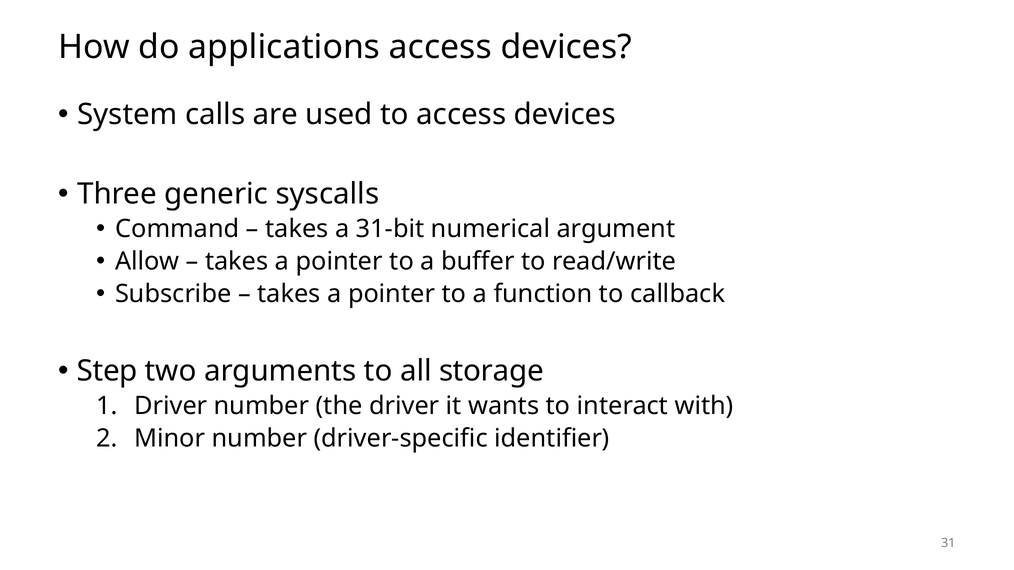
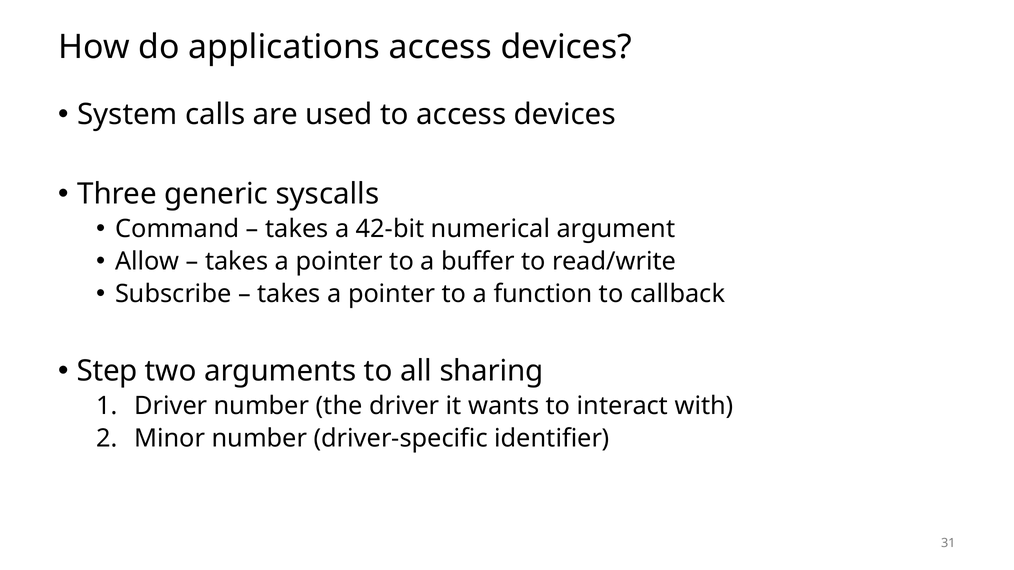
31-bit: 31-bit -> 42-bit (390, 229)
storage: storage -> sharing (491, 371)
